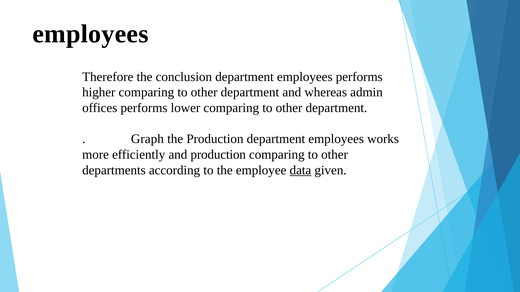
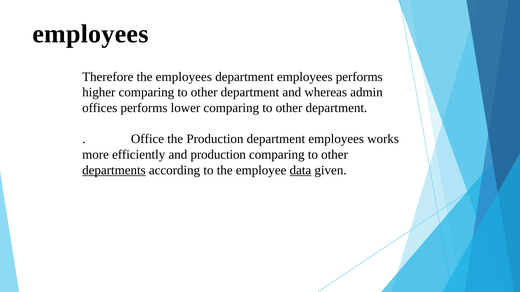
the conclusion: conclusion -> employees (184, 77)
Graph: Graph -> Office (147, 139)
departments underline: none -> present (114, 170)
